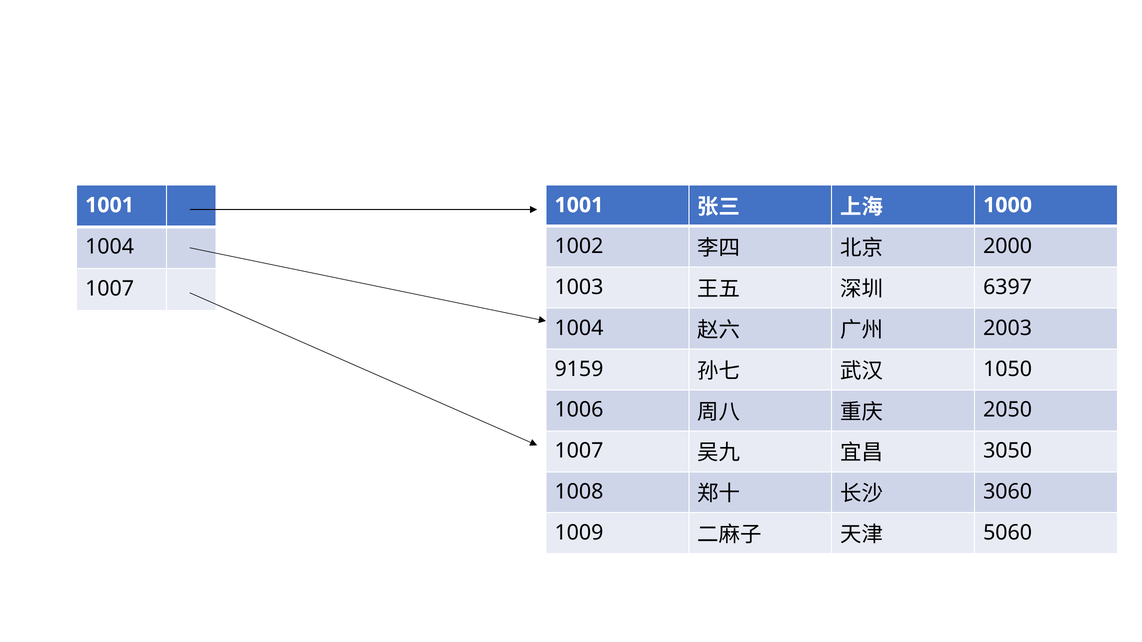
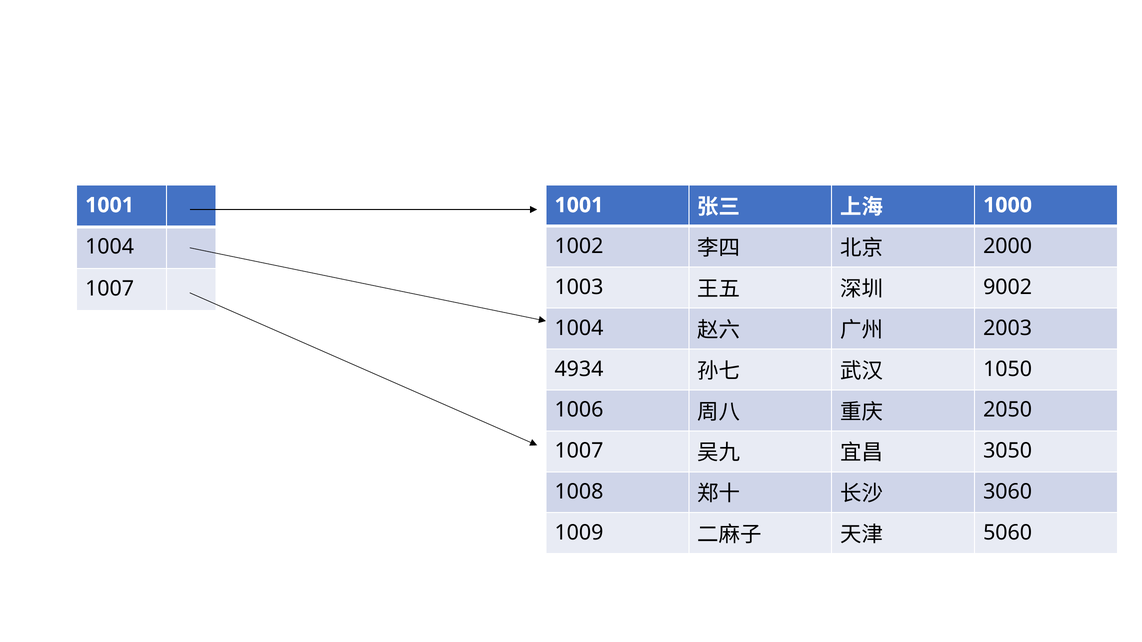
6397: 6397 -> 9002 (1008, 287)
9159: 9159 -> 4934 (579, 369)
